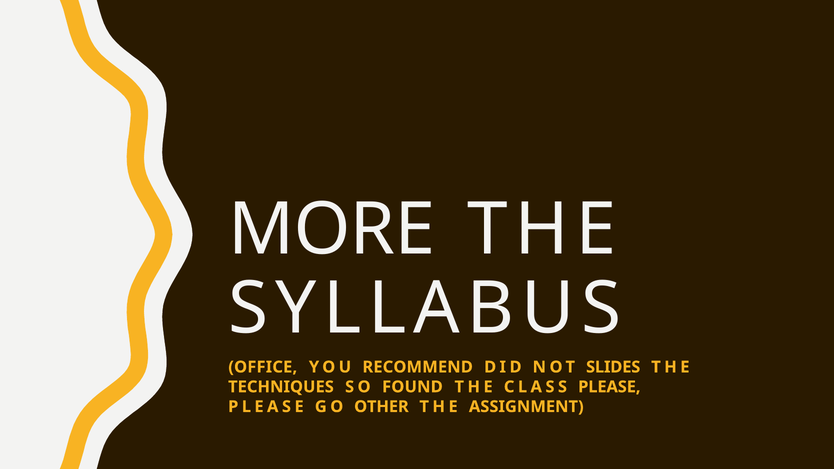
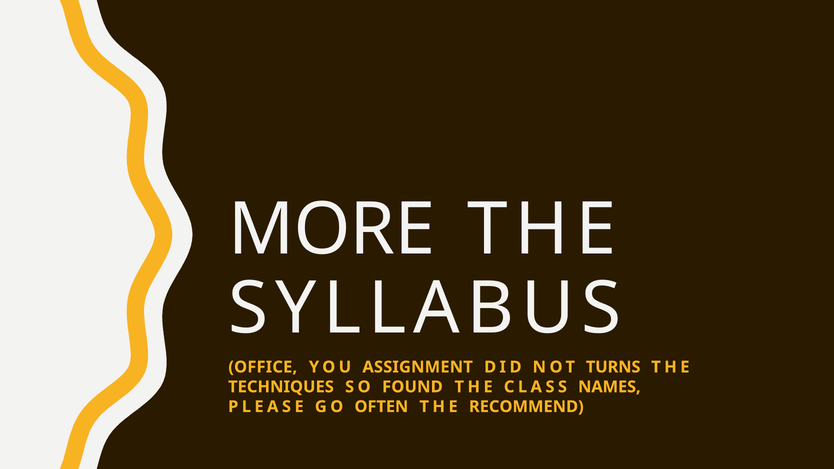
RECOMMEND: RECOMMEND -> ASSIGNMENT (418, 367)
SLIDES: SLIDES -> TURNS (613, 367)
CLASS PLEASE: PLEASE -> NAMES (609, 387)
OTHER: OTHER -> OFTEN (381, 407)
ASSIGNMENT: ASSIGNMENT -> RECOMMEND (526, 407)
